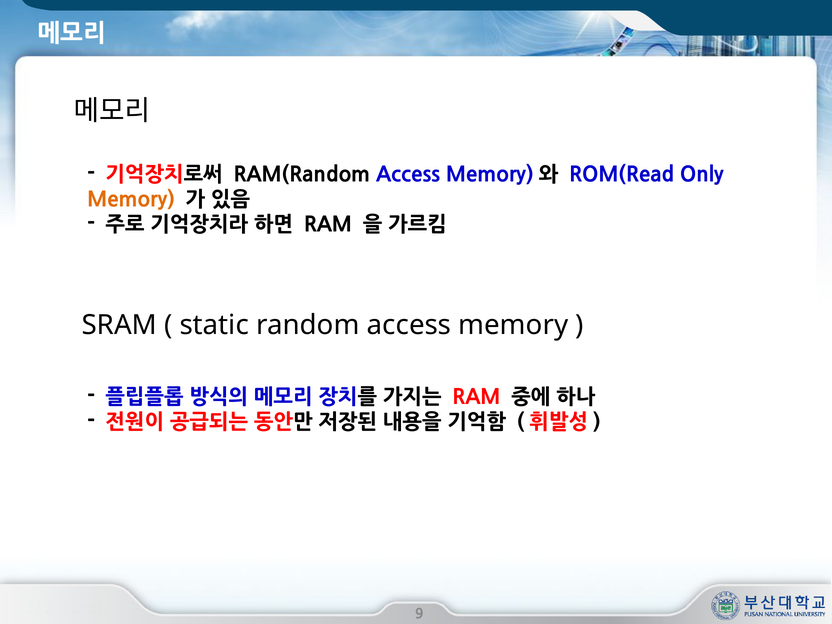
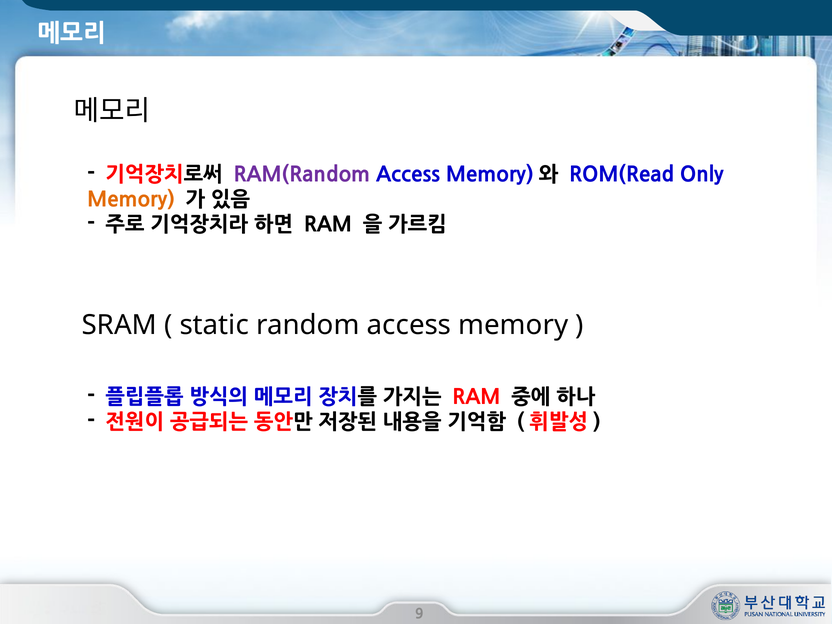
RAM(Random colour: black -> purple (302, 175)
